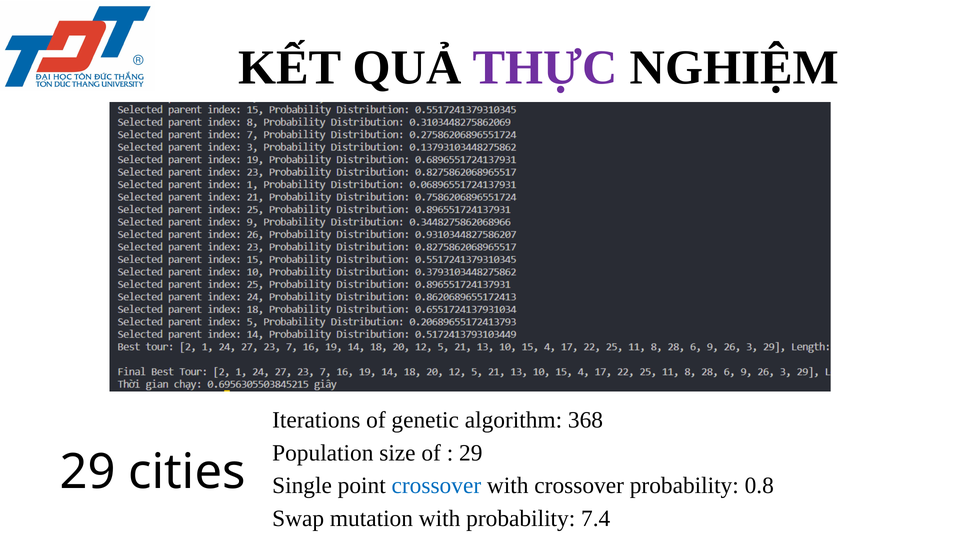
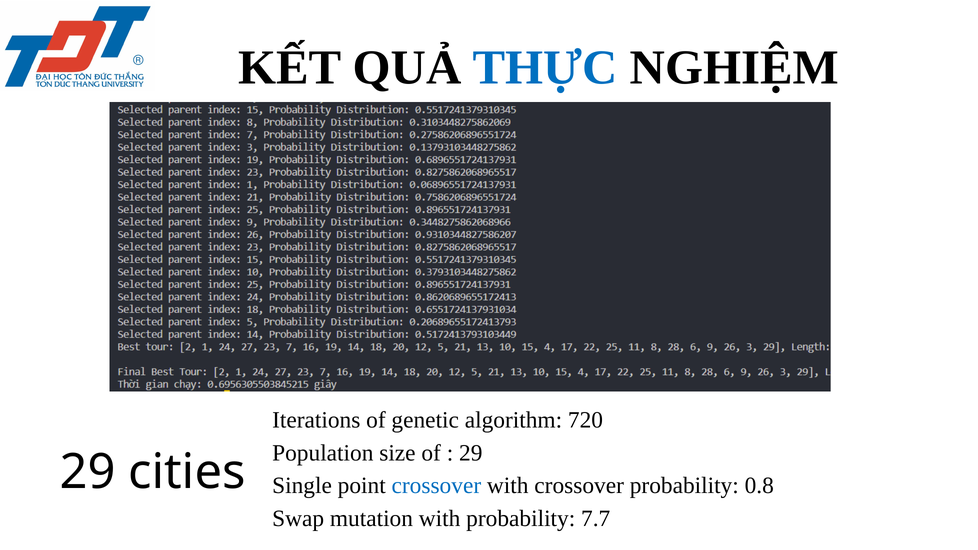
THỰC colour: purple -> blue (545, 68)
368: 368 -> 720 (586, 420)
7.4: 7.4 -> 7.7 (596, 519)
